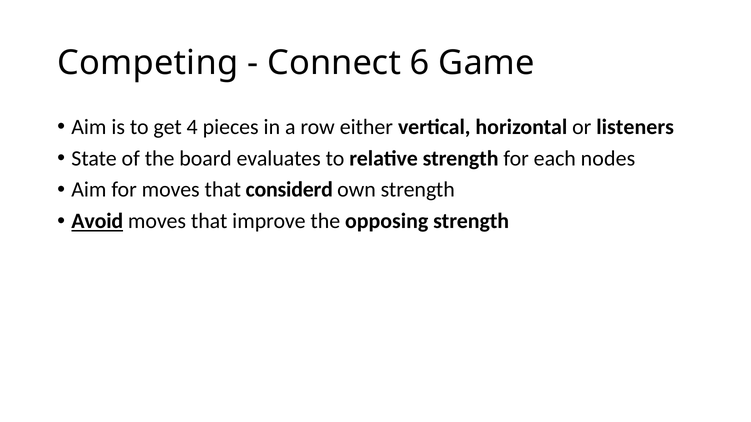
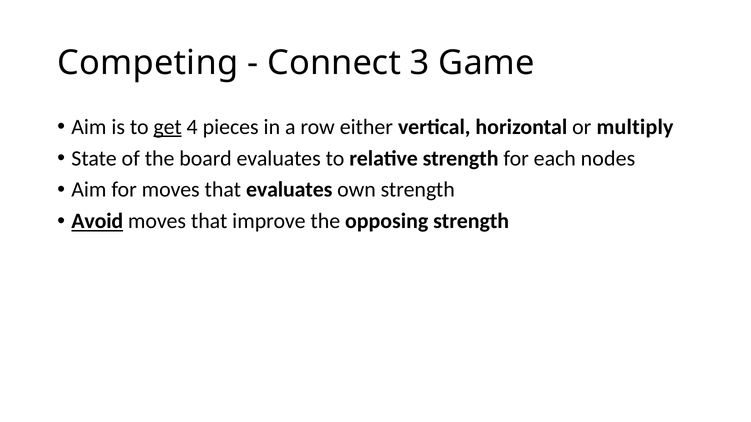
6: 6 -> 3 (420, 63)
get underline: none -> present (168, 127)
listeners: listeners -> multiply (635, 127)
that considerd: considerd -> evaluates (289, 190)
